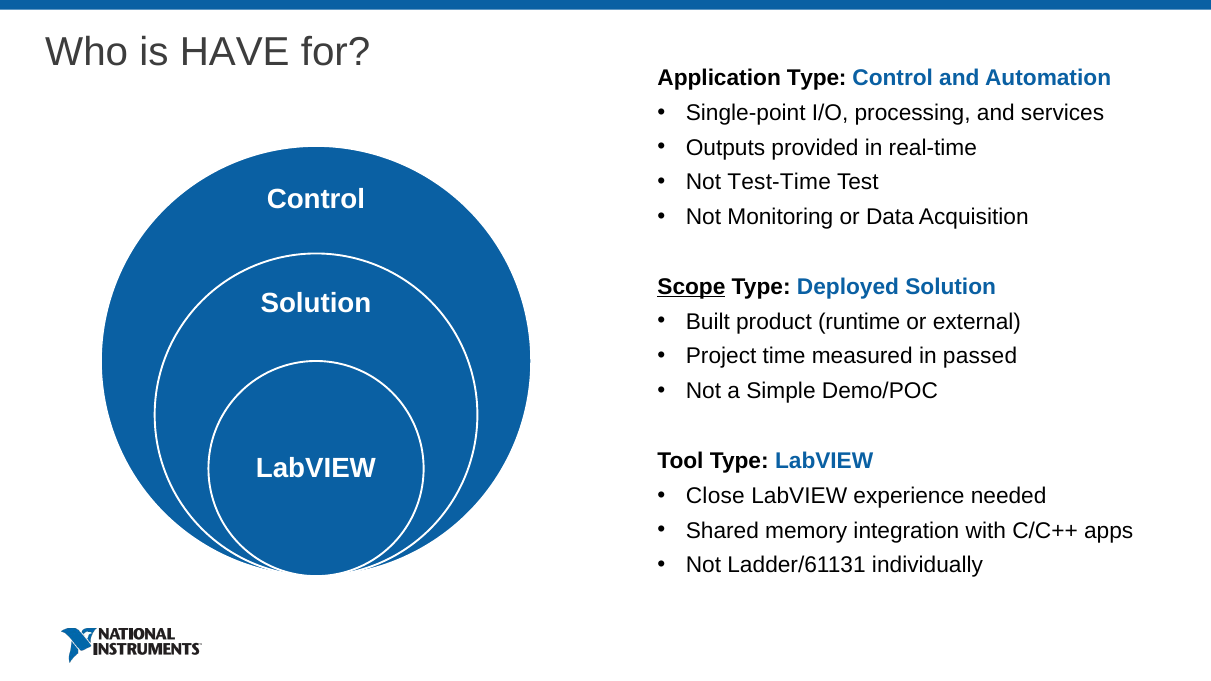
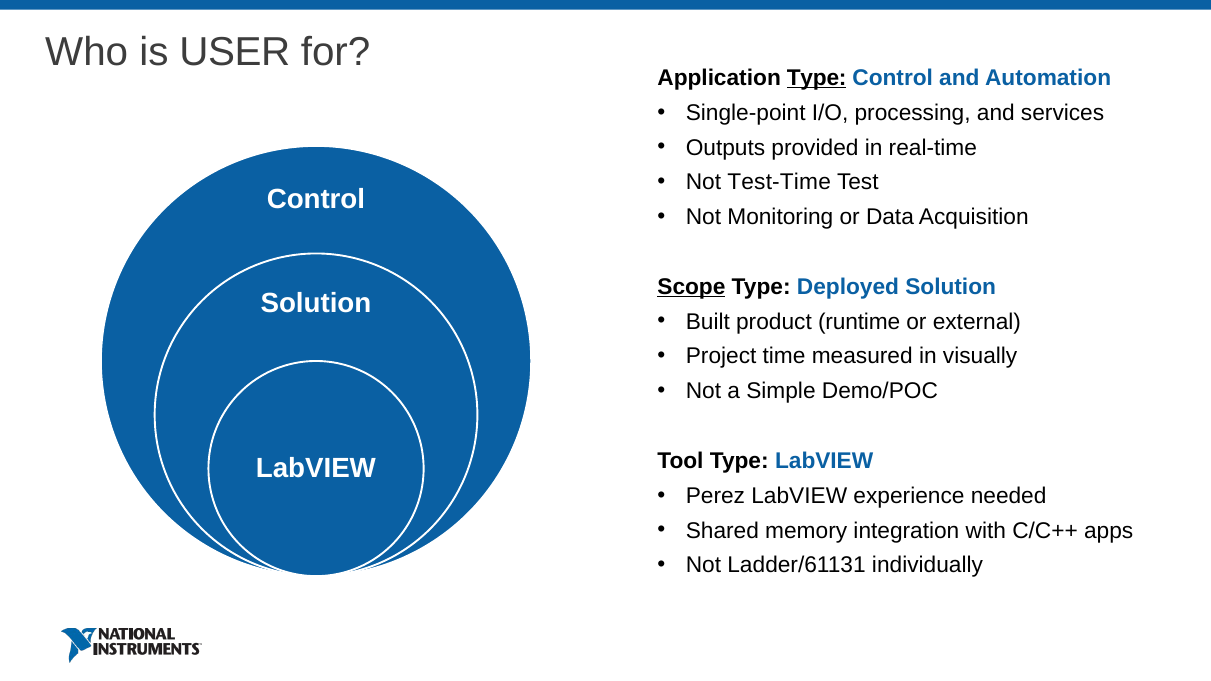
HAVE: HAVE -> USER (235, 52)
Type underline: none -> present (817, 78)
passed: passed -> visually (980, 357)
Close: Close -> Perez (715, 496)
